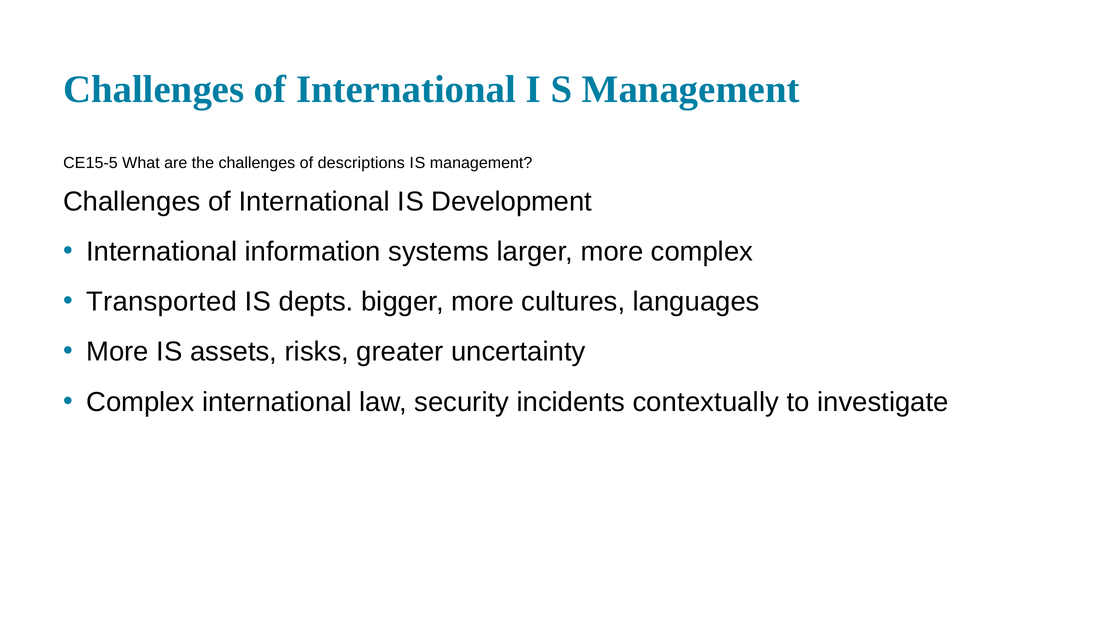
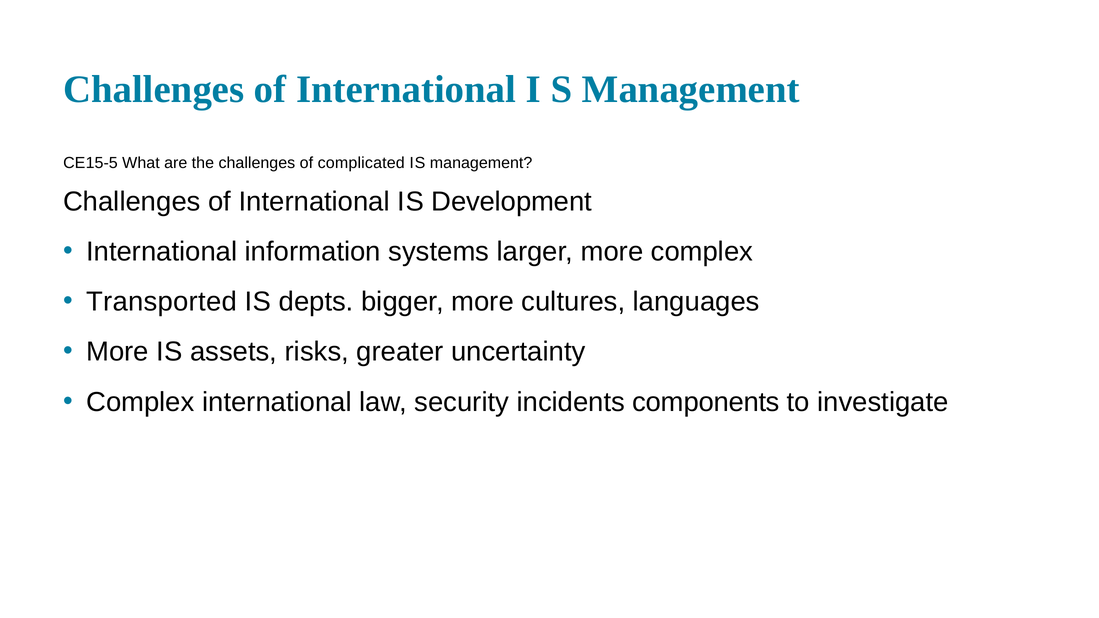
descriptions: descriptions -> complicated (361, 163)
contextually: contextually -> components (706, 402)
